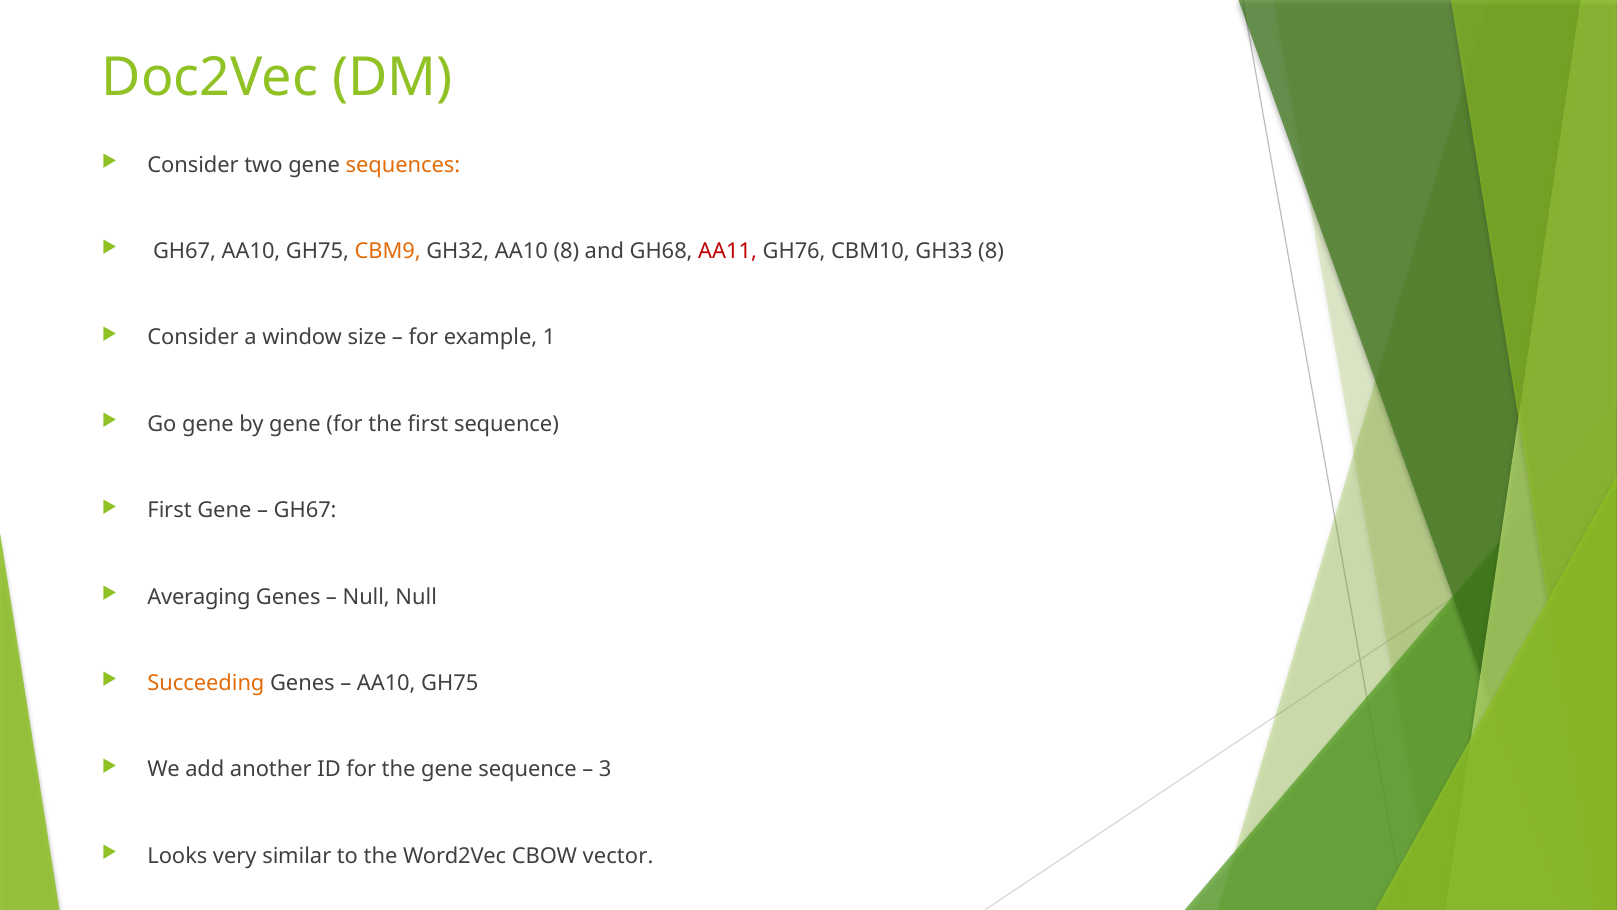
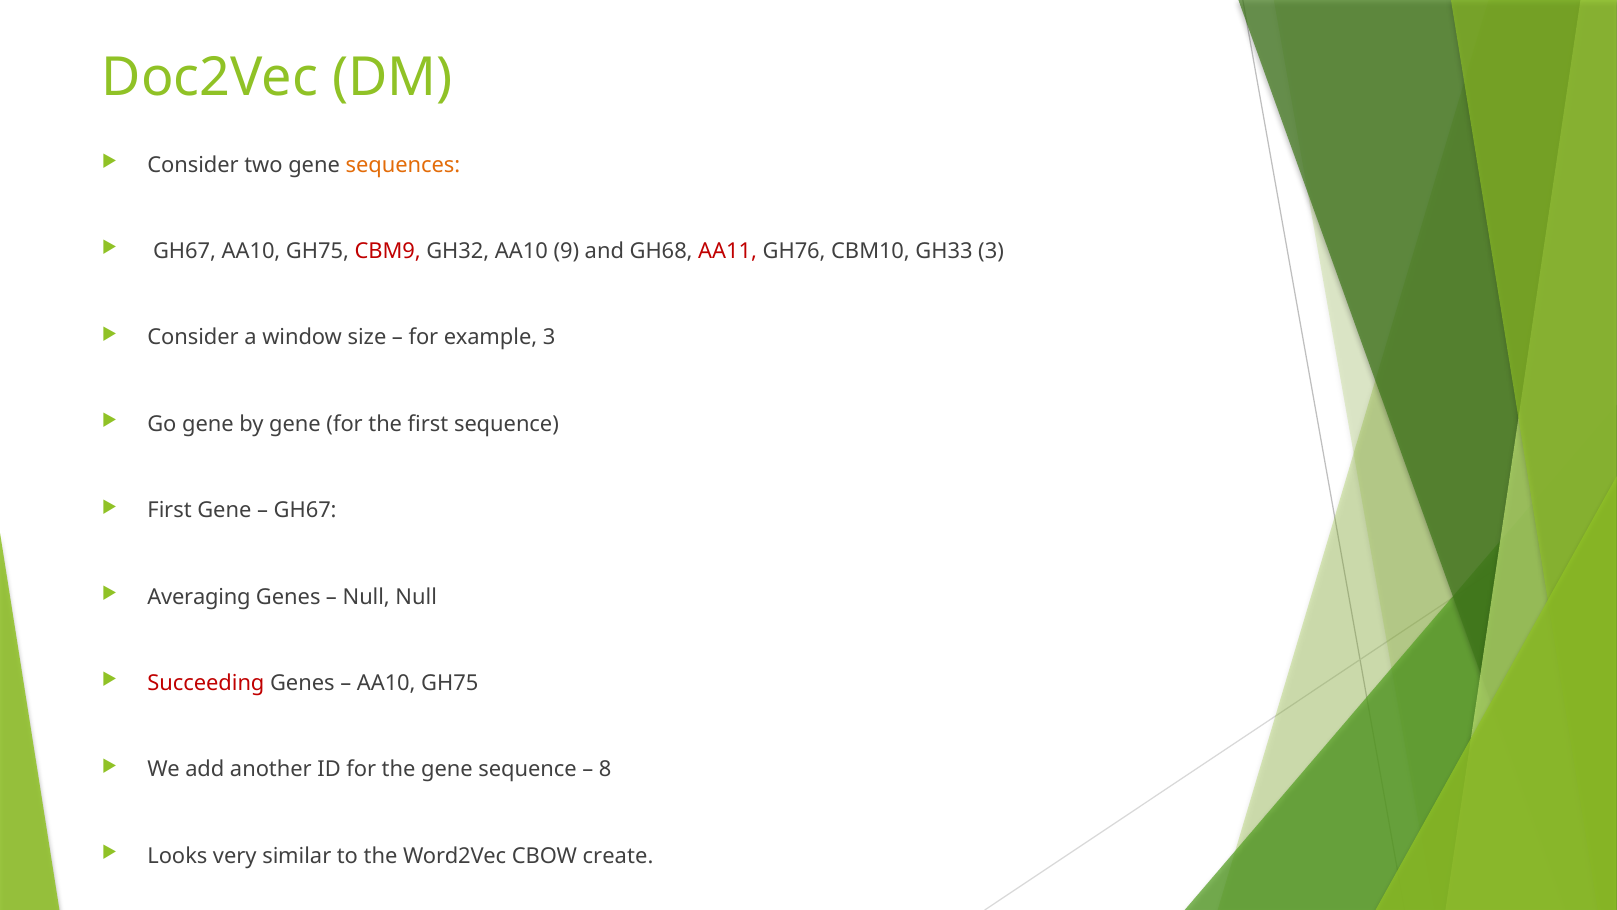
CBM9 colour: orange -> red (388, 251)
AA10 8: 8 -> 9 (566, 251)
GH33 8: 8 -> 3 (991, 251)
example 1: 1 -> 3 (549, 338)
Succeeding colour: orange -> red (206, 683)
3: 3 -> 8 (605, 769)
vector: vector -> create (618, 855)
